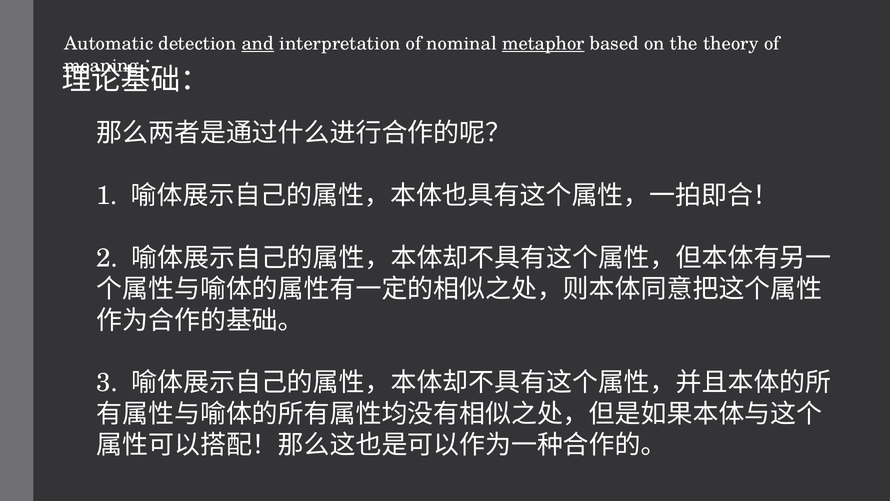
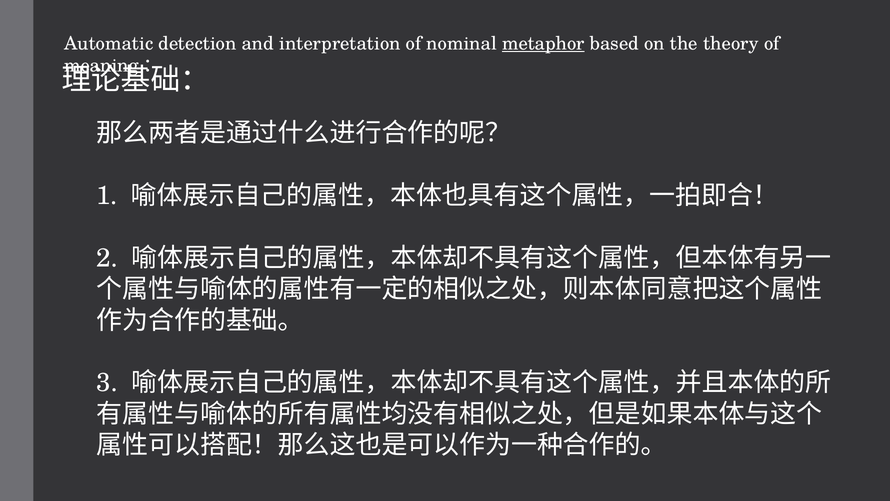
and underline: present -> none (258, 43)
